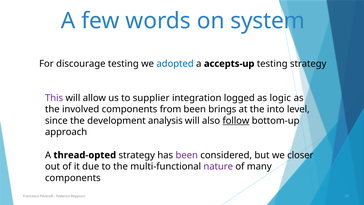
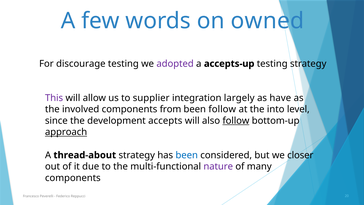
system: system -> owned (267, 21)
adopted colour: blue -> purple (175, 64)
logged: logged -> largely (239, 98)
logic: logic -> have (280, 98)
been brings: brings -> follow (222, 109)
analysis: analysis -> accepts (165, 121)
approach underline: none -> present (66, 132)
thread-opted: thread-opted -> thread-about (85, 155)
been colour: purple -> blue (187, 155)
